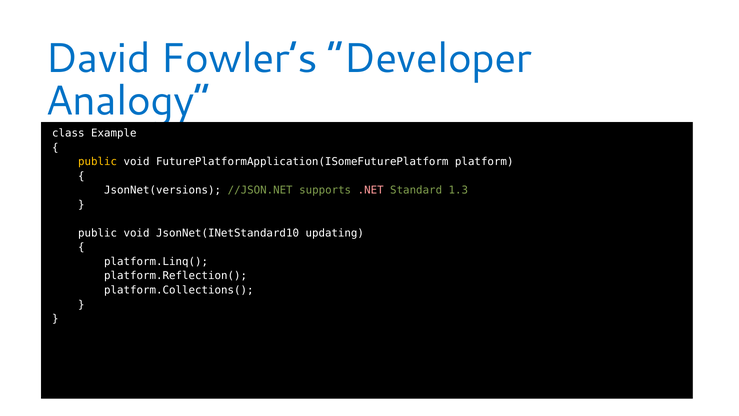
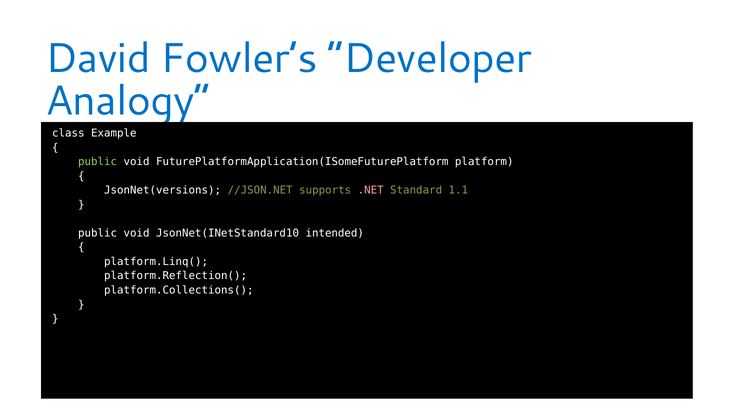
public colour: yellow -> light green (98, 162)
1.3: 1.3 -> 1.1 (458, 190)
updating: updating -> intended (335, 233)
